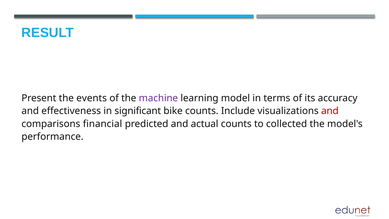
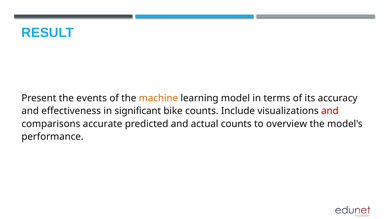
machine colour: purple -> orange (158, 98)
financial: financial -> accurate (103, 124)
collected: collected -> overview (287, 124)
